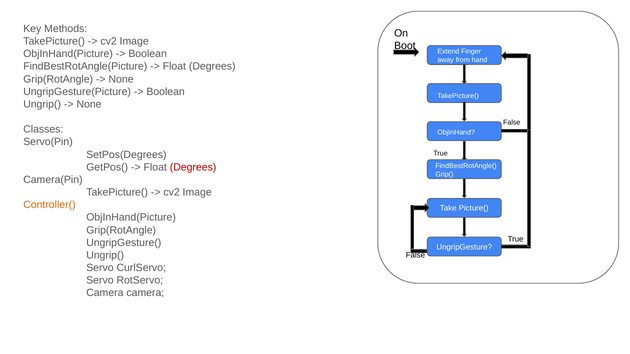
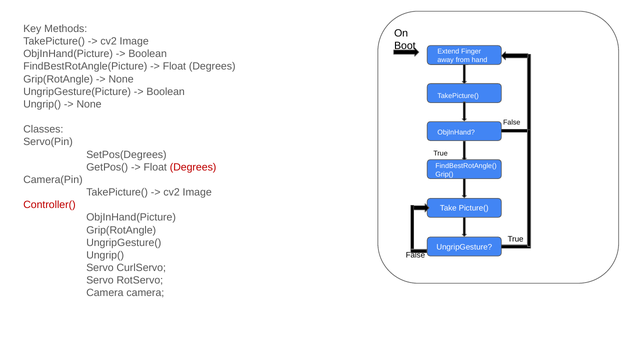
Controller( colour: orange -> red (49, 205)
